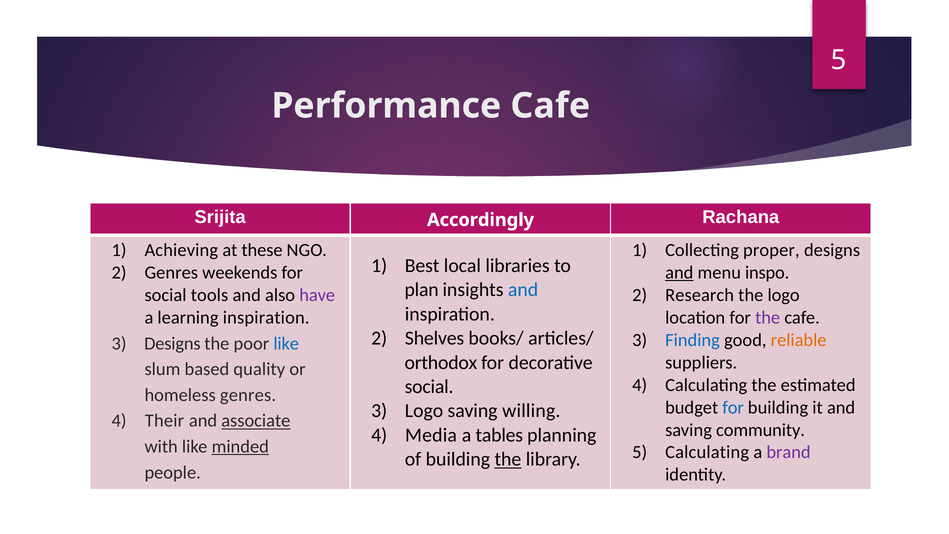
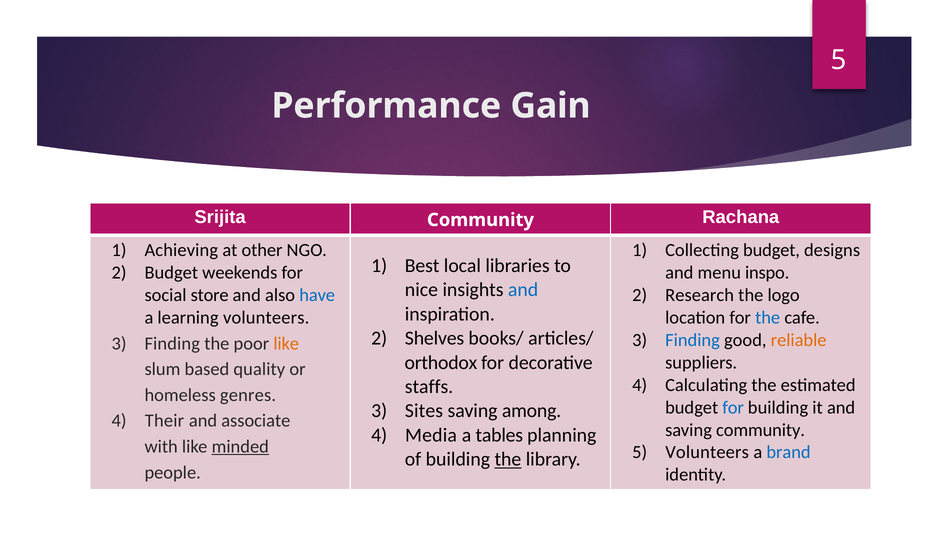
Performance Cafe: Cafe -> Gain (550, 106)
Srijita Accordingly: Accordingly -> Community (480, 220)
these: these -> other (262, 250)
Collecting proper: proper -> budget (772, 250)
Genres: Genres -> Budget (171, 273)
and underline: present -> none (679, 273)
plan: plan -> nice (421, 290)
tools: tools -> store (210, 295)
have colour: purple -> blue (317, 295)
learning inspiration: inspiration -> volunteers (266, 318)
the colour: purple -> blue (768, 318)
Designs: Designs -> Finding (172, 343)
like colour: blue -> orange (286, 343)
social: social -> staffs (429, 387)
Logo: Logo -> Sites (424, 411)
willing: willing -> among (532, 411)
associate underline: present -> none (256, 421)
Calculating: Calculating -> Volunteers (707, 452)
brand colour: purple -> blue (789, 452)
